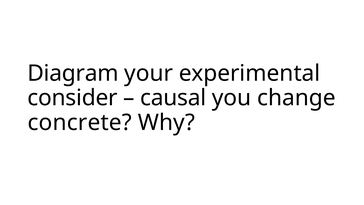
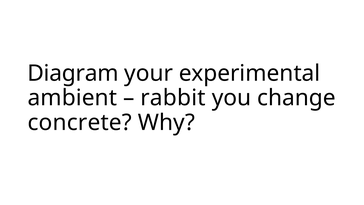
consider: consider -> ambient (72, 98)
causal: causal -> rabbit (173, 98)
